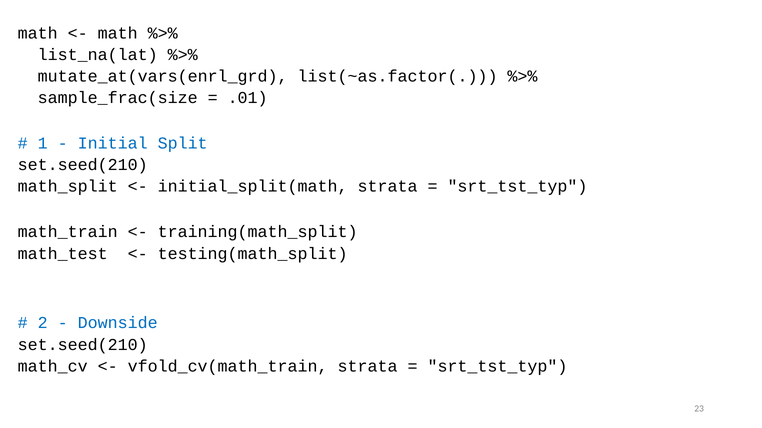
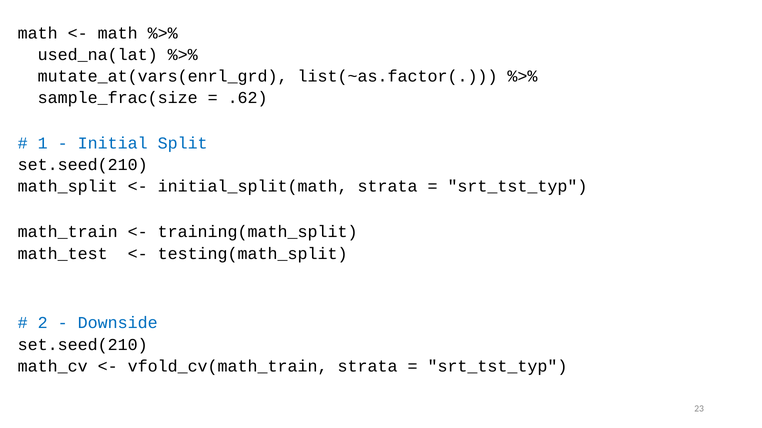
list_na(lat: list_na(lat -> used_na(lat (98, 55)
.01: .01 -> .62 (248, 98)
